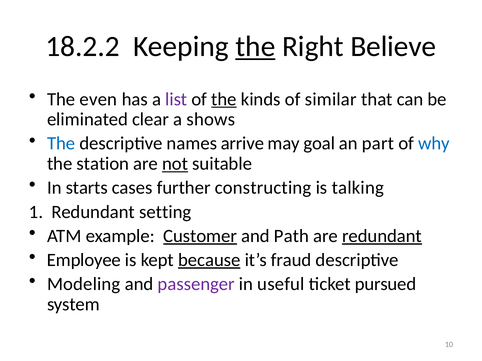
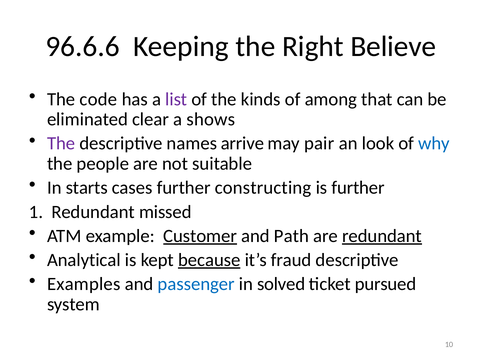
18.2.2: 18.2.2 -> 96.6.6 (83, 47)
the underline: present -> none (255, 47)
even: even -> code (98, 99)
the underline: present -> none (224, 99)
similar: similar -> among (331, 99)
The colour: blue -> purple (61, 144)
goal: goal -> pair (319, 144)
part: part -> look (378, 144)
station: station -> people (103, 164)
not underline: present -> none (175, 164)
is talking: talking -> further (358, 188)
setting: setting -> missed (165, 212)
Employee: Employee -> Analytical (84, 260)
Modeling: Modeling -> Examples (84, 284)
passenger colour: purple -> blue (196, 284)
useful: useful -> solved (281, 284)
